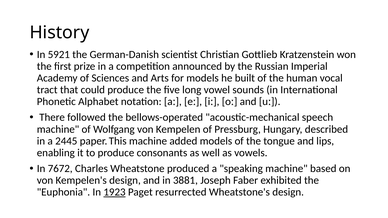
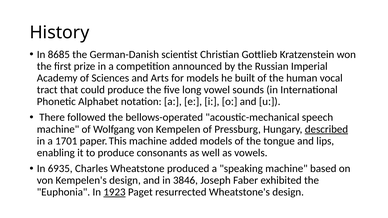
5921: 5921 -> 8685 (59, 54)
described underline: none -> present (326, 129)
2445: 2445 -> 1701 (66, 141)
7672: 7672 -> 6935 (60, 169)
3881: 3881 -> 3846 (185, 181)
